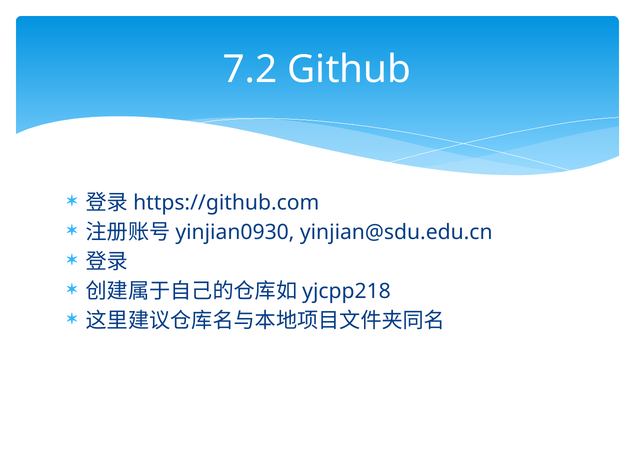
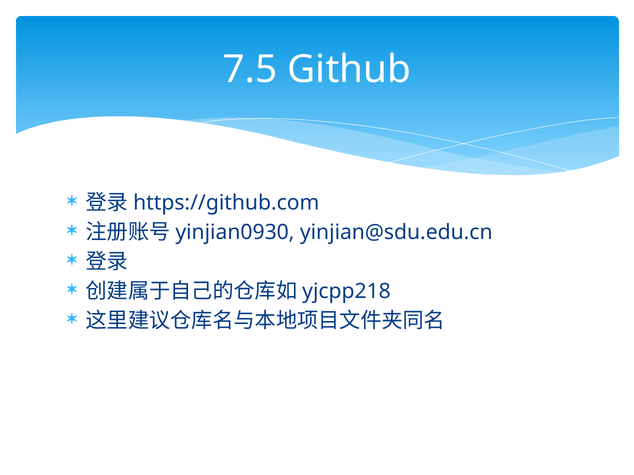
7.2: 7.2 -> 7.5 (250, 70)
